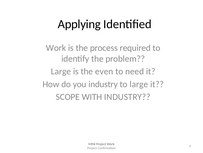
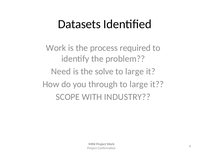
Applying: Applying -> Datasets (79, 24)
Large: Large -> Need (61, 71)
even: even -> solve (104, 71)
need: need -> large (135, 71)
you industry: industry -> through (103, 84)
